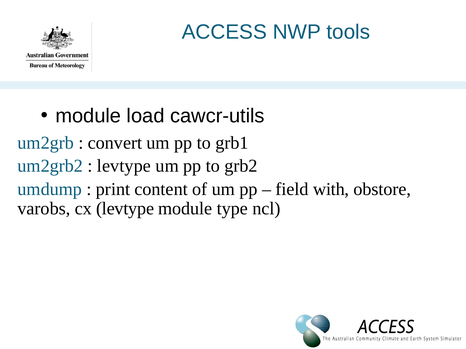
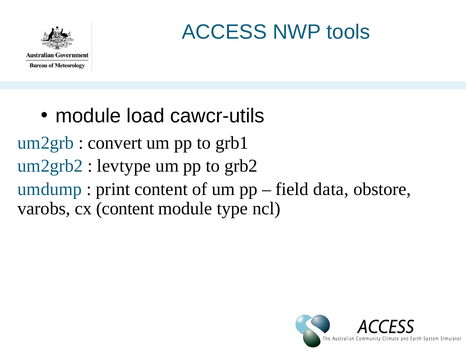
with: with -> data (331, 189)
cx levtype: levtype -> content (125, 209)
